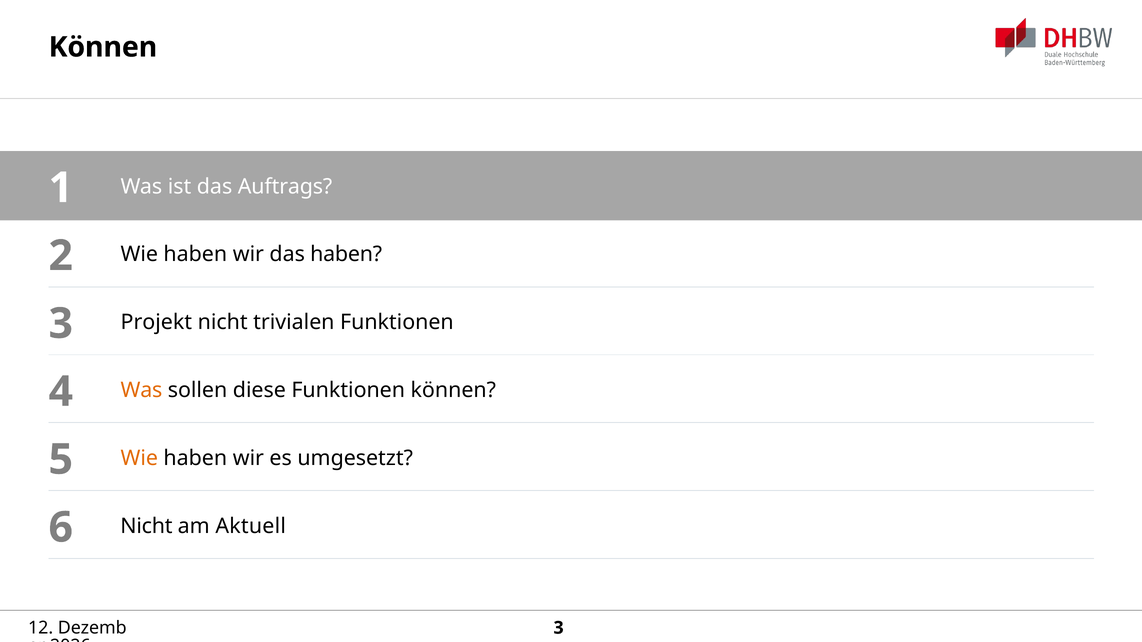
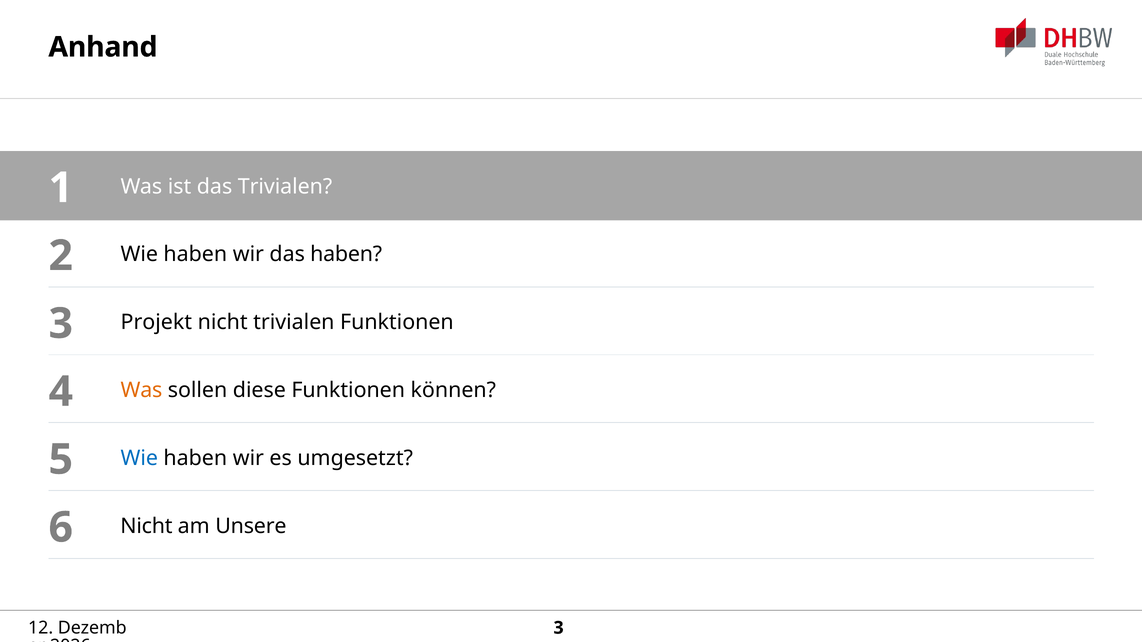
Können: Können -> Anhand (103, 47)
das Auftrags: Auftrags -> Trivialen (285, 187)
Wie colour: orange -> blue (139, 458)
Aktuell: Aktuell -> Unsere (251, 526)
